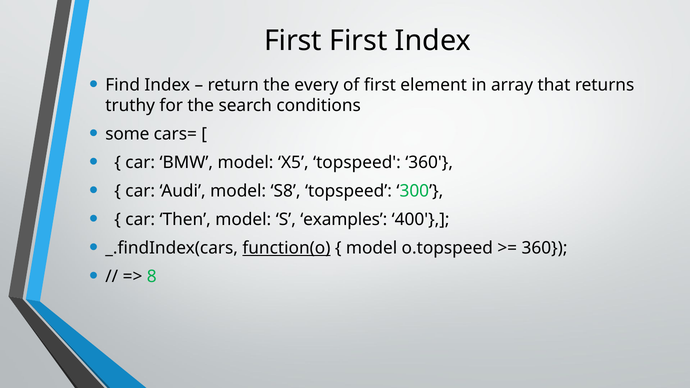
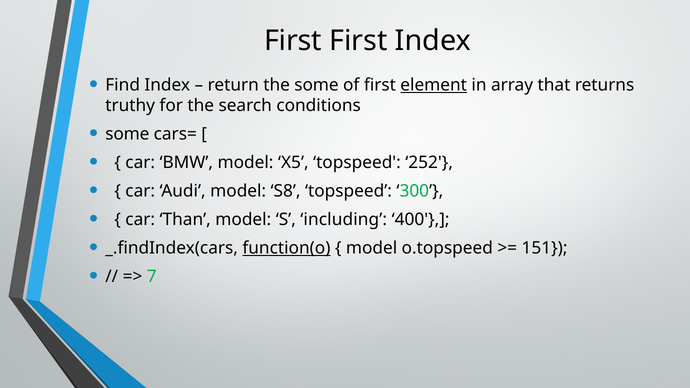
the every: every -> some (316, 85)
element underline: none -> present (434, 85)
topspeed 360: 360 -> 252 (429, 163)
Then: Then -> Than (185, 219)
examples: examples -> including (344, 219)
360: 360 -> 151 (545, 248)
8: 8 -> 7 (152, 276)
